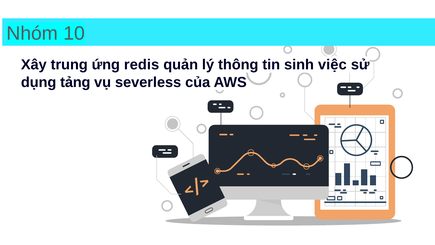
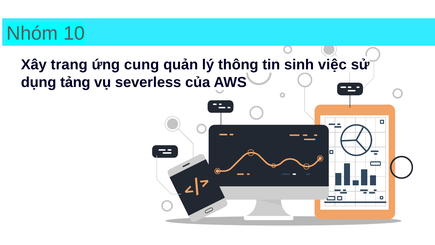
trung: trung -> trang (69, 65)
redis: redis -> cung (142, 65)
